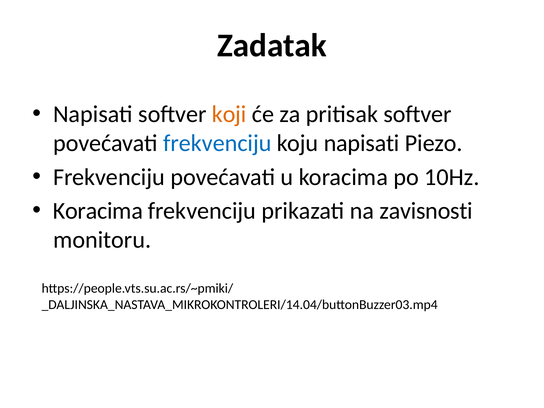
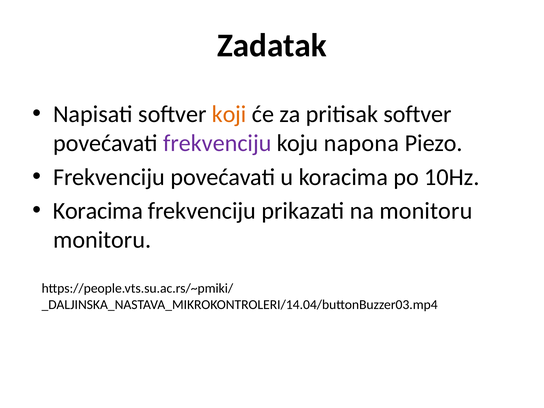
frekvenciju colour: blue -> purple (217, 143)
koju napisati: napisati -> napona (361, 143)
na zavisnosti: zavisnosti -> monitoru (426, 211)
